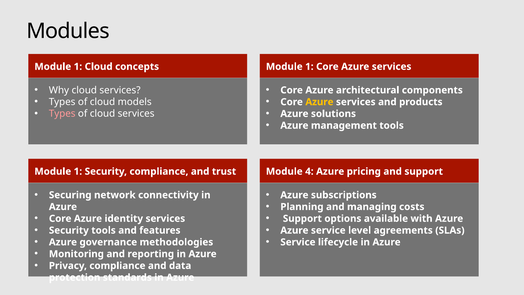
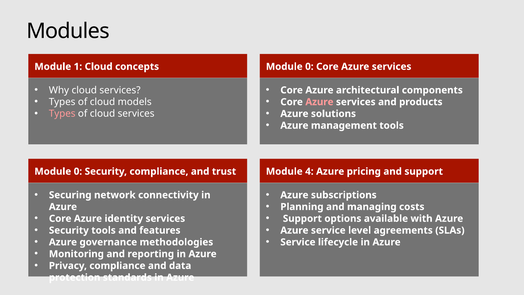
1: 1 -> 0 (309, 67)
Azure colour: yellow -> pink (319, 102)
1: 1 -> 0 (78, 171)
